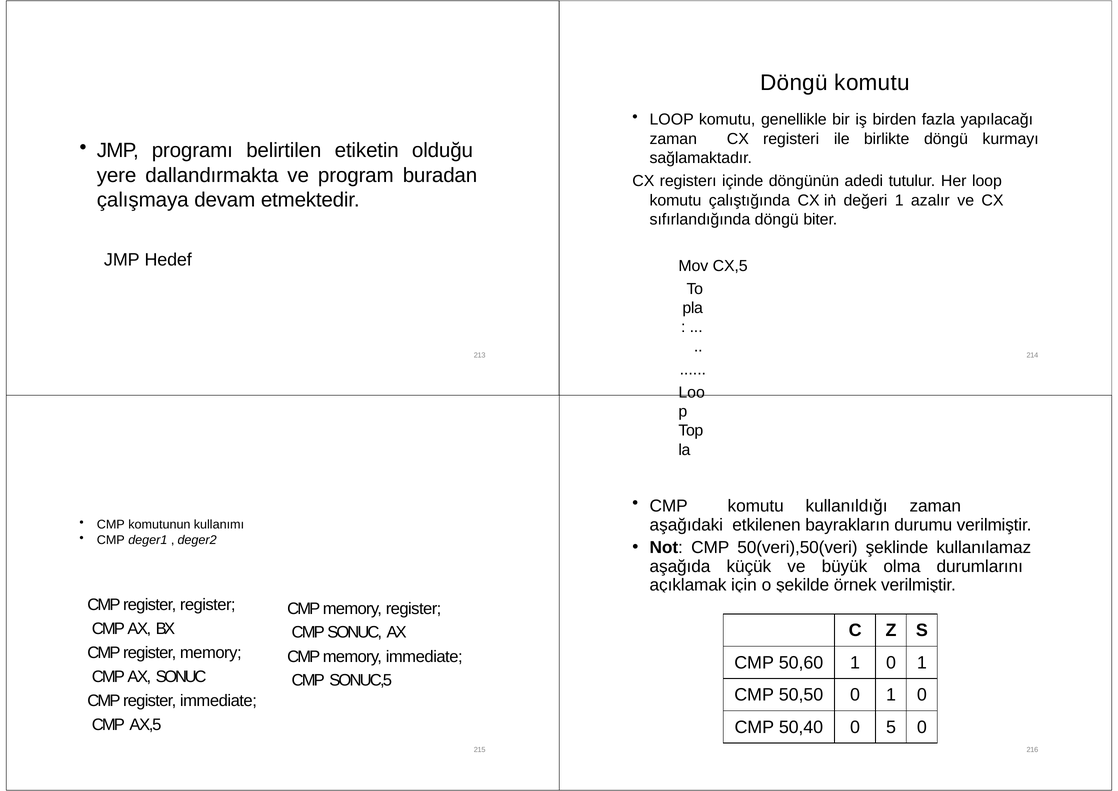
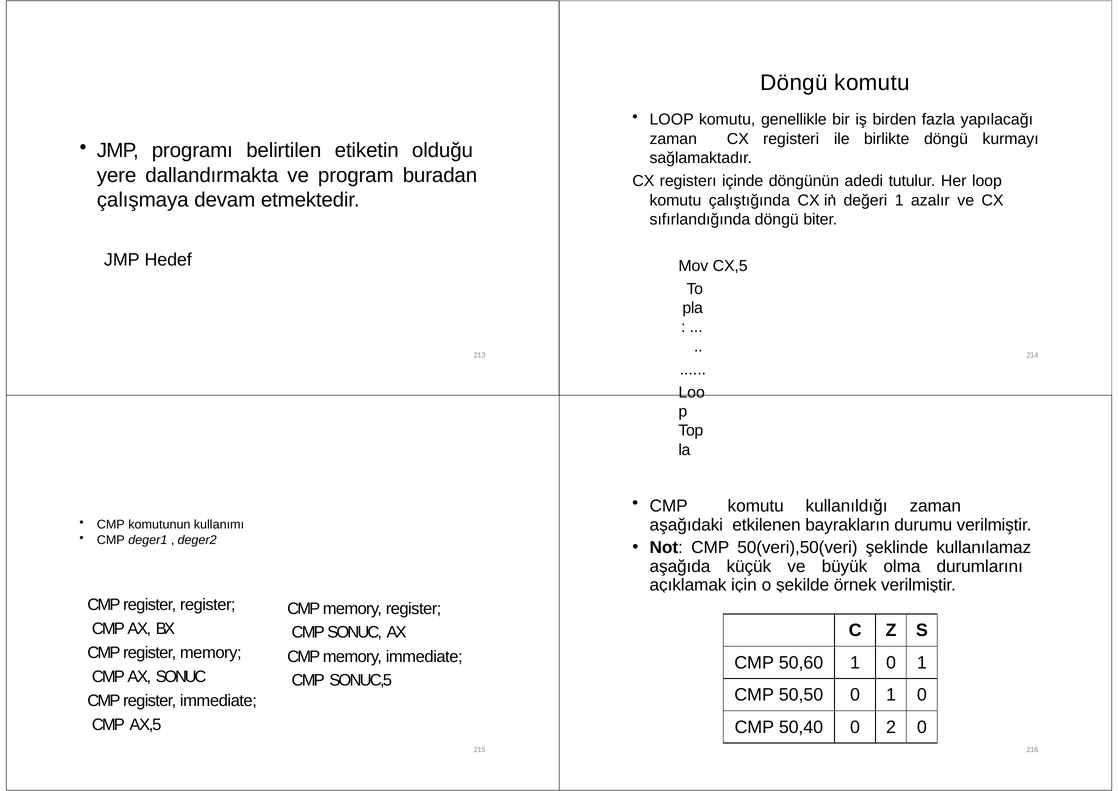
5: 5 -> 2 (891, 727)
